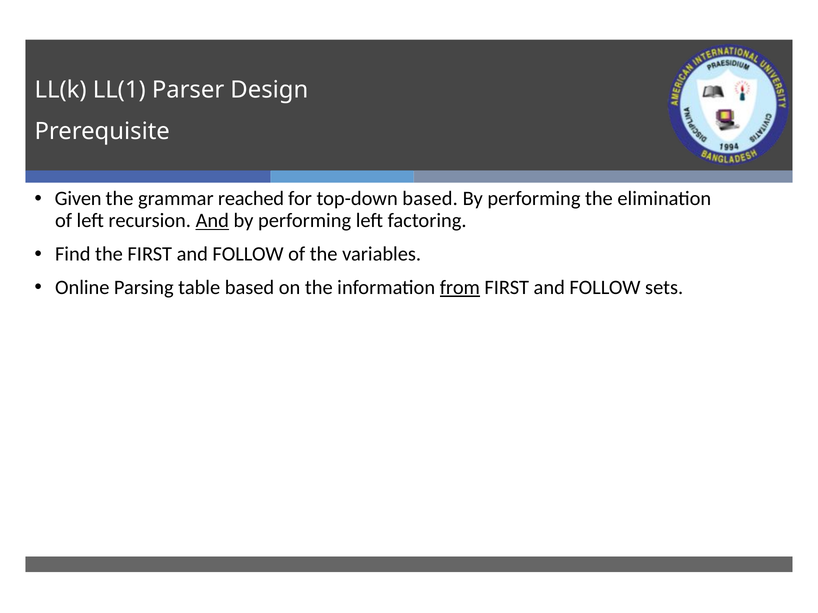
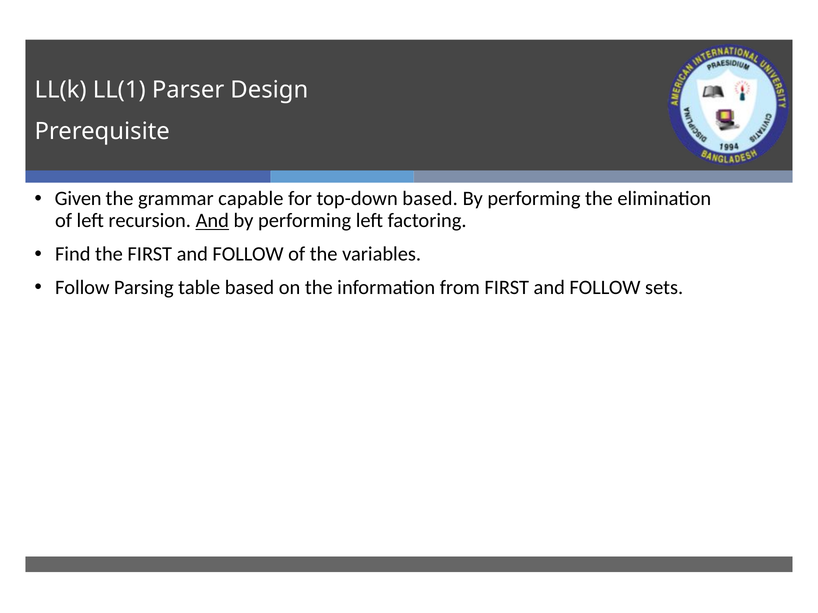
reached: reached -> capable (251, 199)
Online: Online -> Follow (82, 288)
from underline: present -> none (460, 288)
